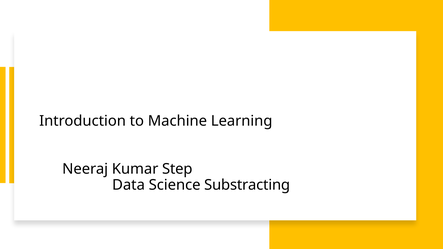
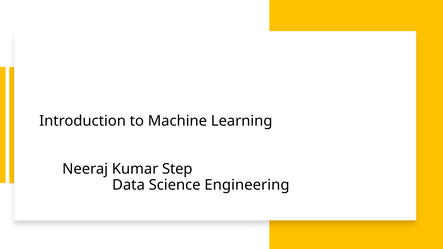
Substracting: Substracting -> Engineering (247, 185)
